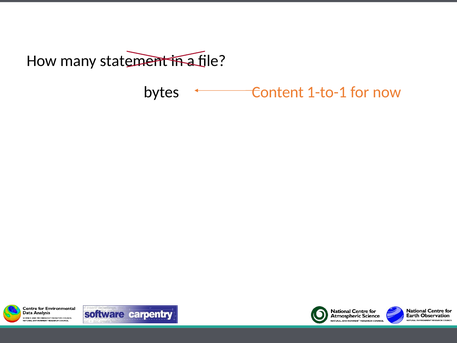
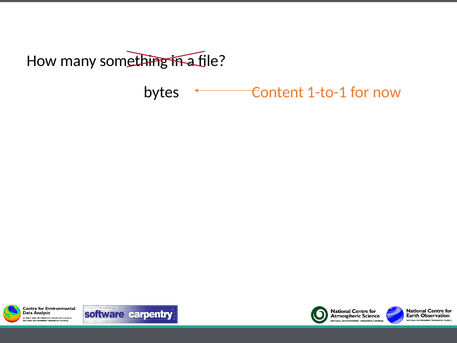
statement: statement -> something (134, 61)
